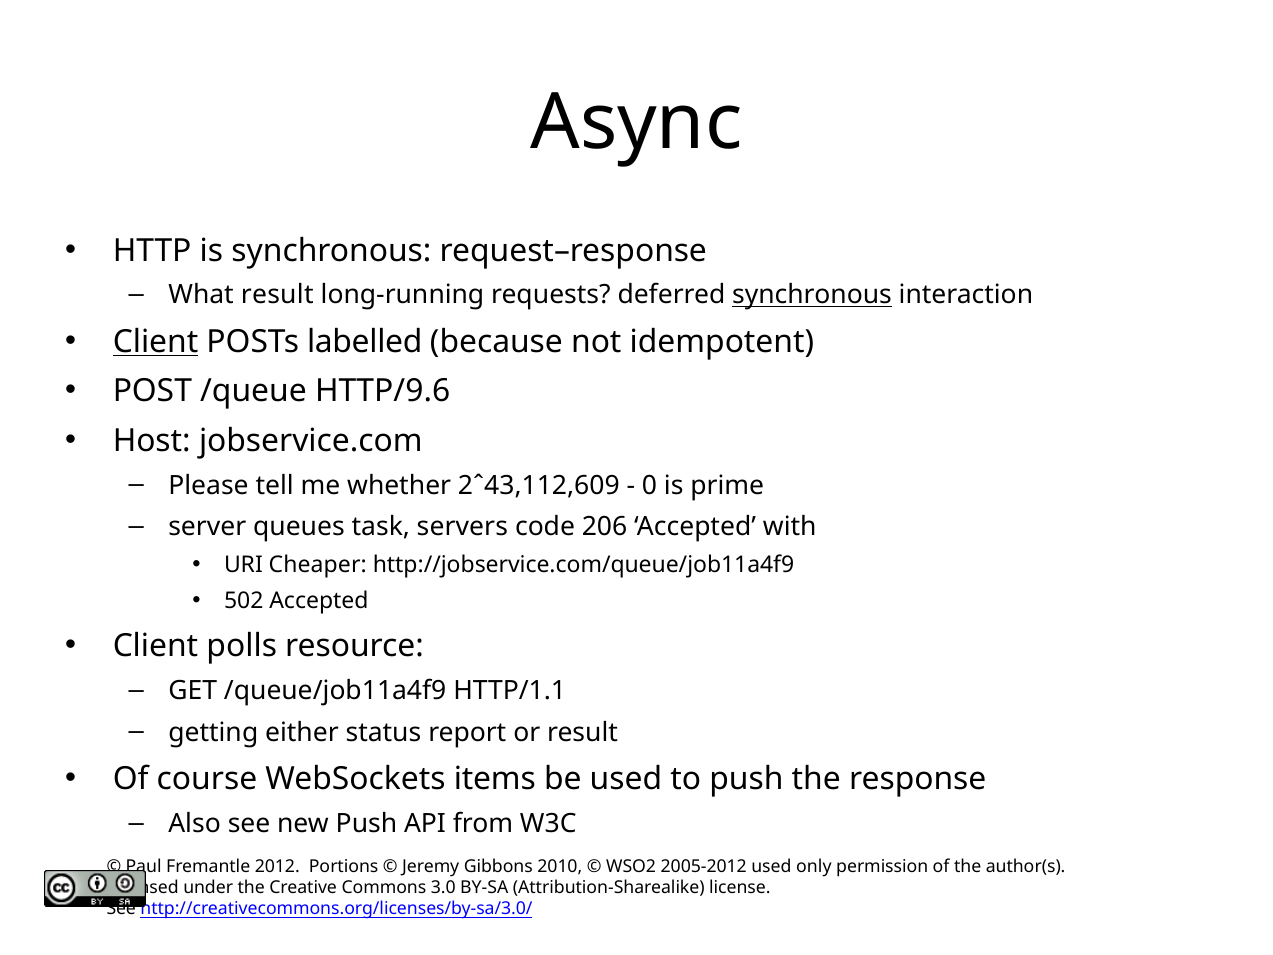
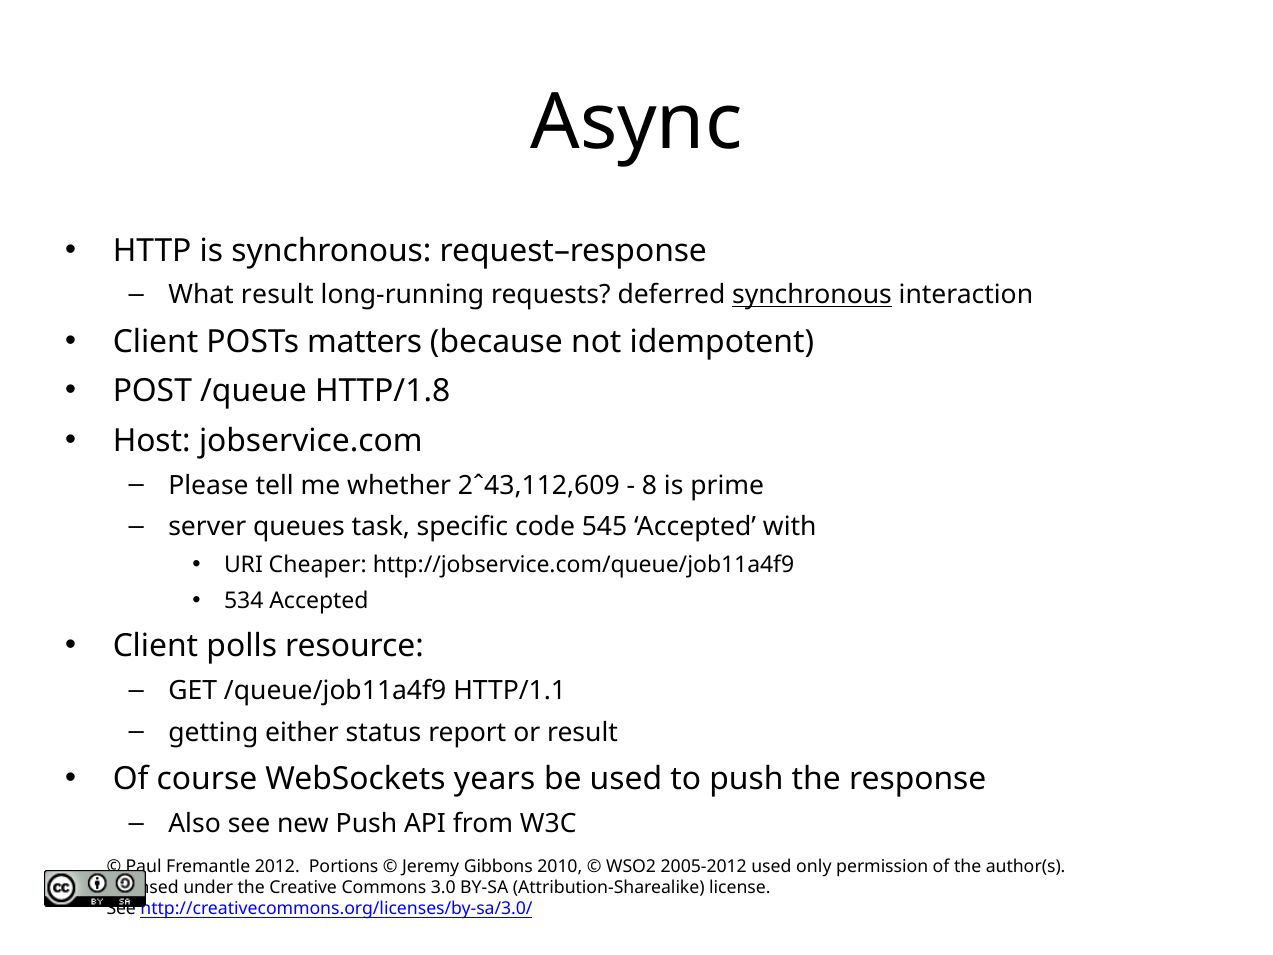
Client underline: present -> none (156, 342)
labelled: labelled -> matters (365, 342)
HTTP/9.6: HTTP/9.6 -> HTTP/1.8 (383, 391)
0: 0 -> 8 (649, 485)
servers: servers -> specific (462, 527)
206: 206 -> 545 (605, 527)
502: 502 -> 534 (244, 601)
items: items -> years (495, 779)
